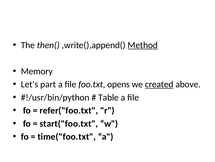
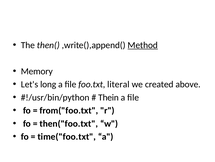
part: part -> long (48, 84)
opens: opens -> literal (118, 84)
created underline: present -> none (159, 84)
Table: Table -> Thein (109, 97)
refer("foo.txt: refer("foo.txt -> from("foo.txt (69, 110)
start("foo.txt: start("foo.txt -> then("foo.txt (69, 123)
